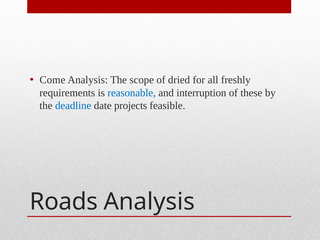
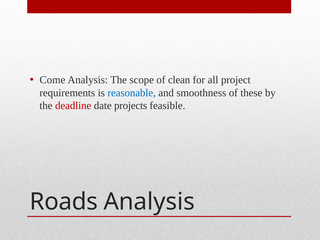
dried: dried -> clean (179, 80)
freshly: freshly -> project (236, 80)
interruption: interruption -> smoothness (201, 93)
deadline colour: blue -> red (73, 106)
